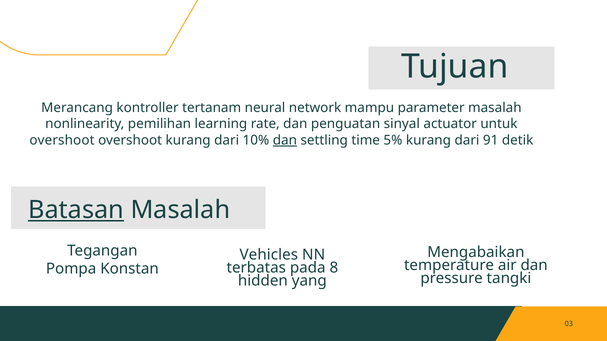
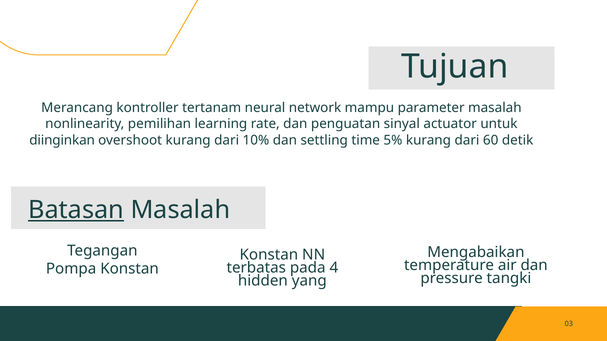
overshoot: overshoot -> diinginkan (62, 140)
dan underline: present -> none (285, 140)
91: 91 -> 60 (491, 140)
Vehicles: Vehicles -> Konstan (269, 255)
8: 8 -> 4 (334, 268)
